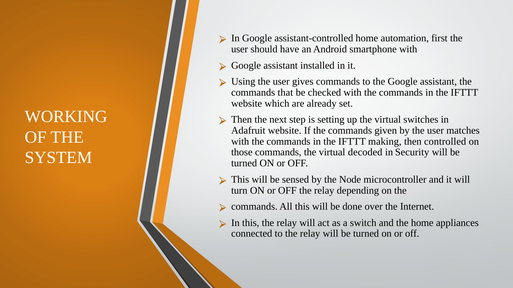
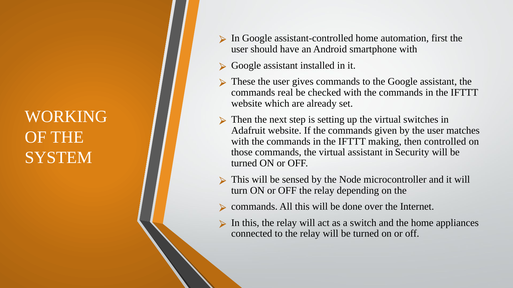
Using: Using -> These (243, 82)
that: that -> real (285, 93)
virtual decoded: decoded -> assistant (365, 153)
